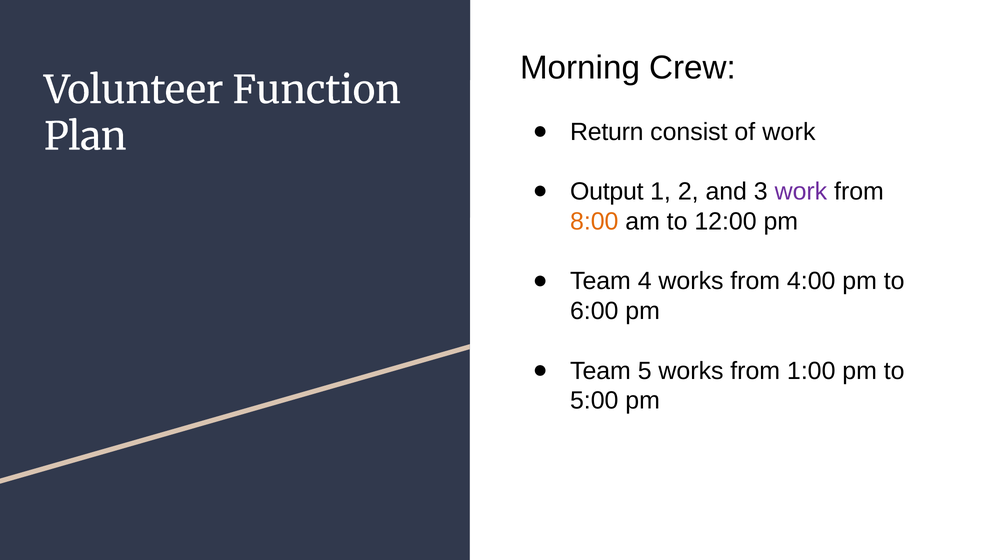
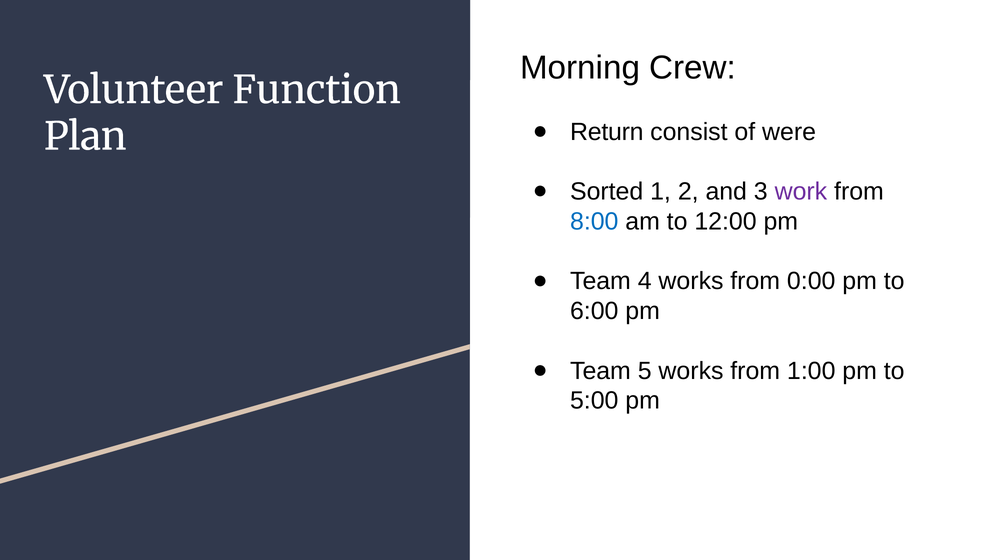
of work: work -> were (789, 132)
Output: Output -> Sorted (607, 192)
8:00 colour: orange -> blue (594, 222)
4:00: 4:00 -> 0:00 (811, 281)
